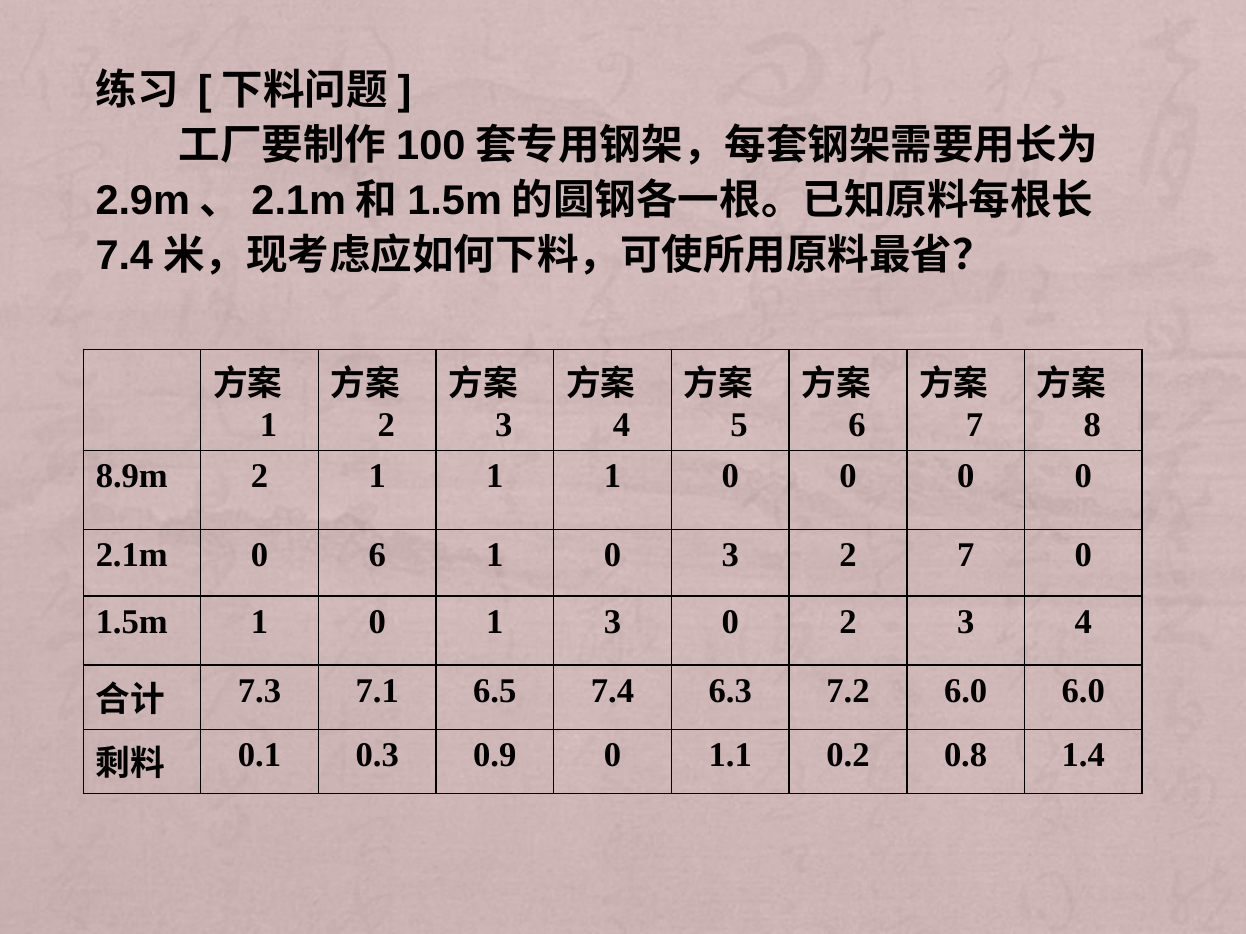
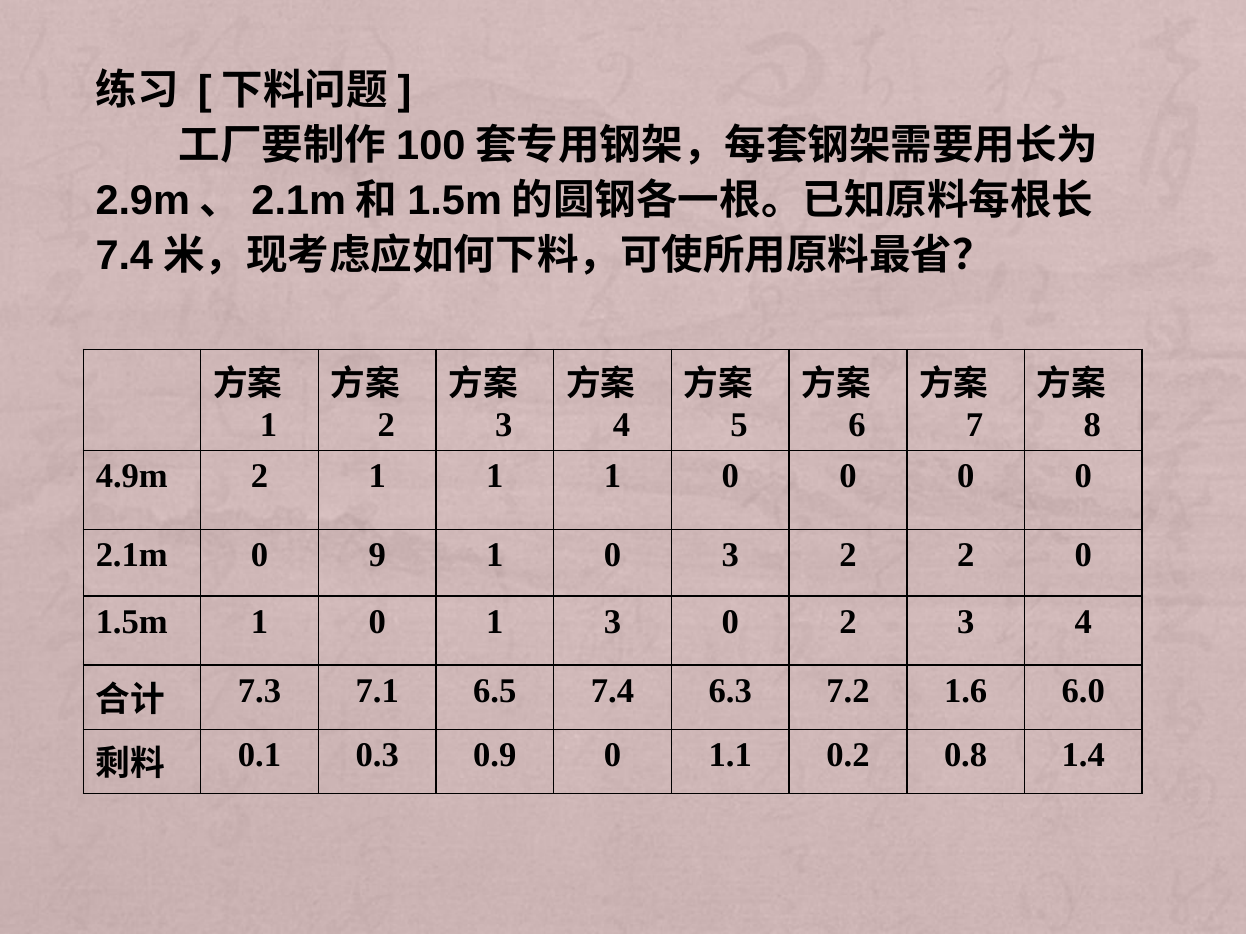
8.9m: 8.9m -> 4.9m (132, 476)
0 6: 6 -> 9 (377, 555)
2 7: 7 -> 2 (966, 555)
7.2 6.0: 6.0 -> 1.6 (966, 691)
